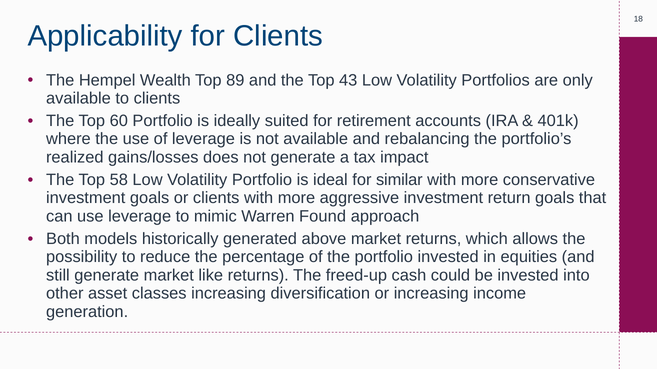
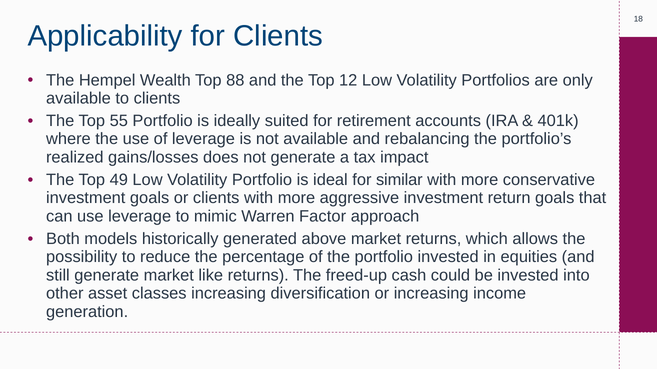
89: 89 -> 88 (235, 80)
43: 43 -> 12 (348, 80)
60: 60 -> 55 (119, 121)
58: 58 -> 49 (119, 180)
Found: Found -> Factor (323, 217)
